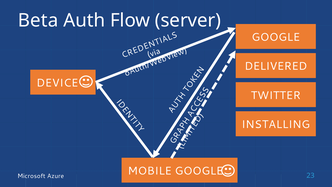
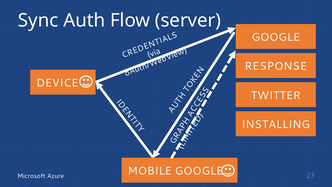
Beta: Beta -> Sync (38, 21)
DELIVERED: DELIVERED -> RESPONSE (276, 66)
